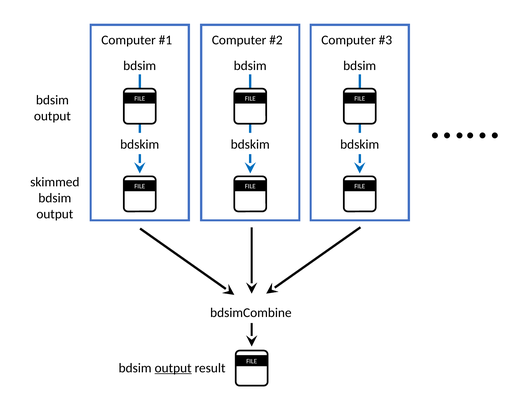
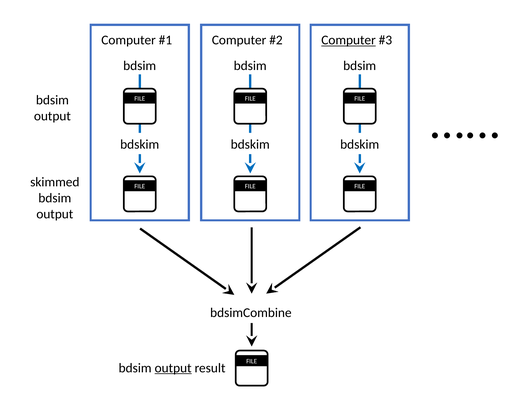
Computer underline: none -> present (349, 40)
